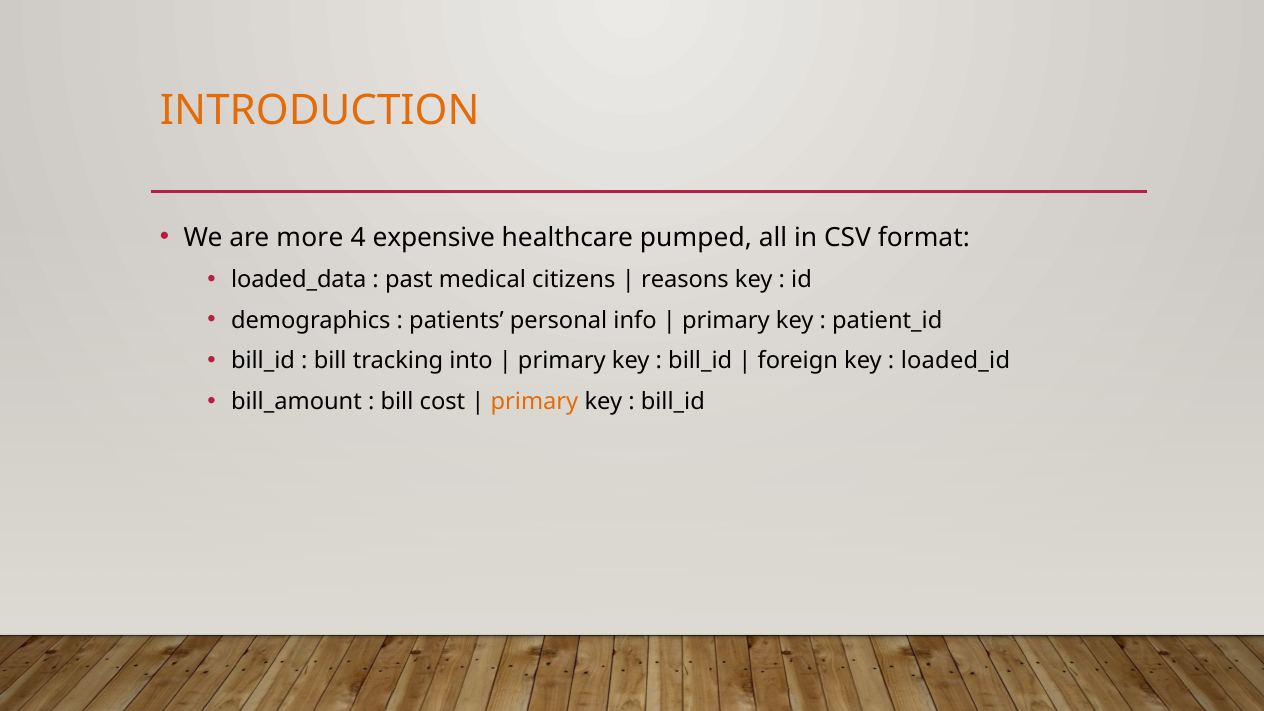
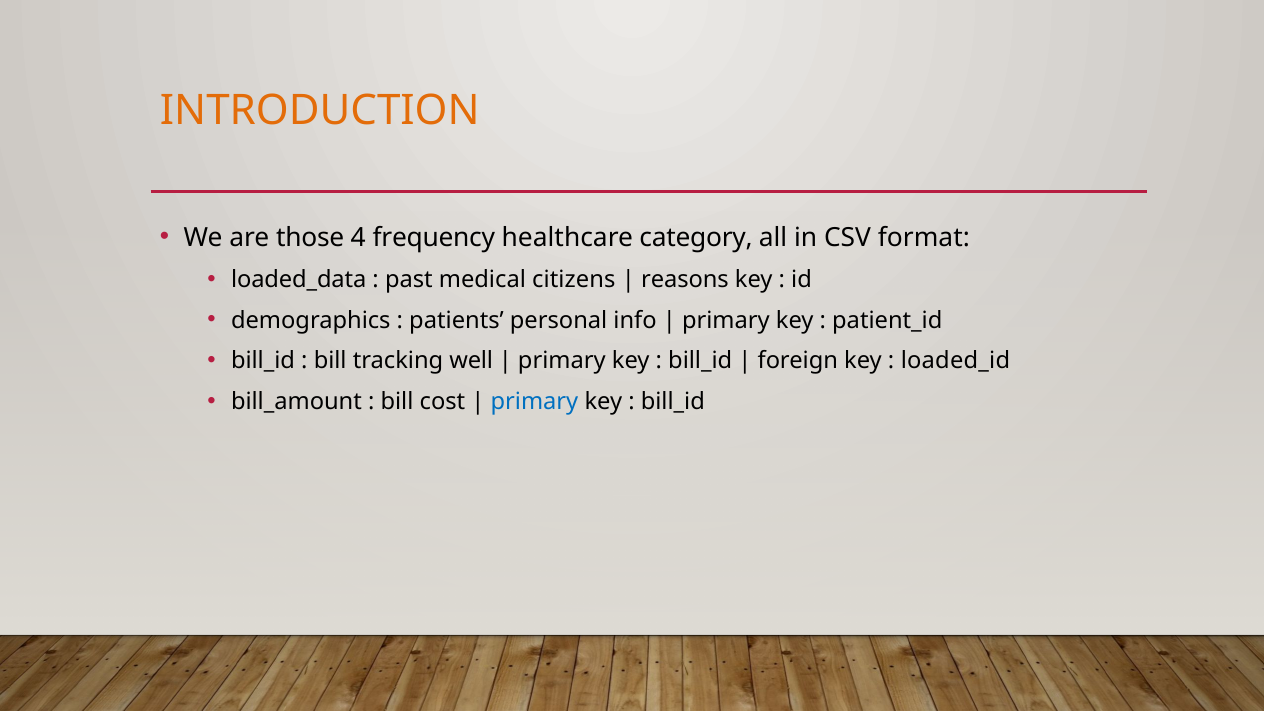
more: more -> those (310, 238)
expensive: expensive -> frequency (434, 238)
pumped: pumped -> category (696, 238)
into: into -> well (471, 361)
primary colour: orange -> blue (534, 402)
